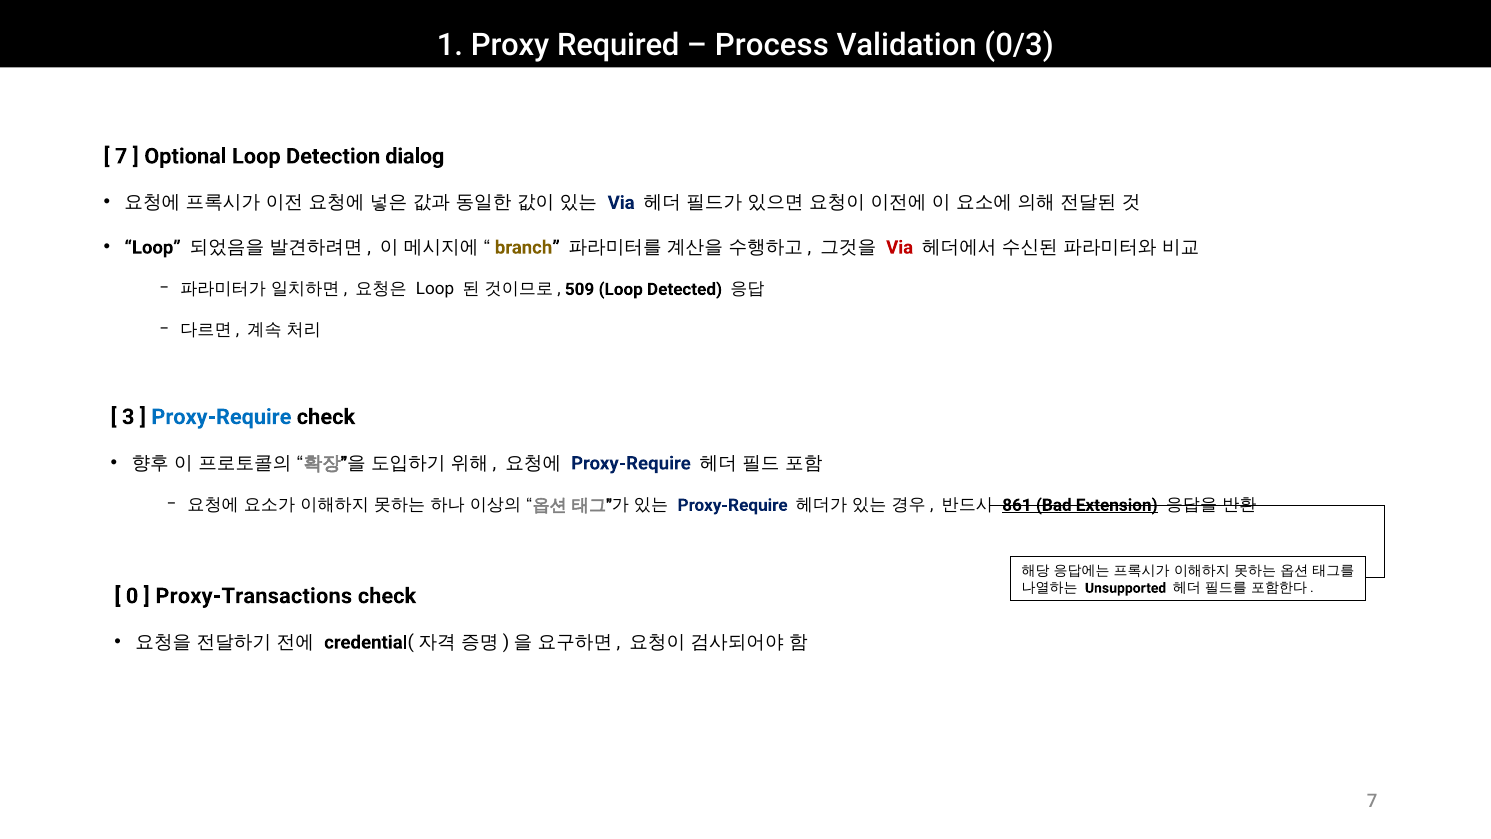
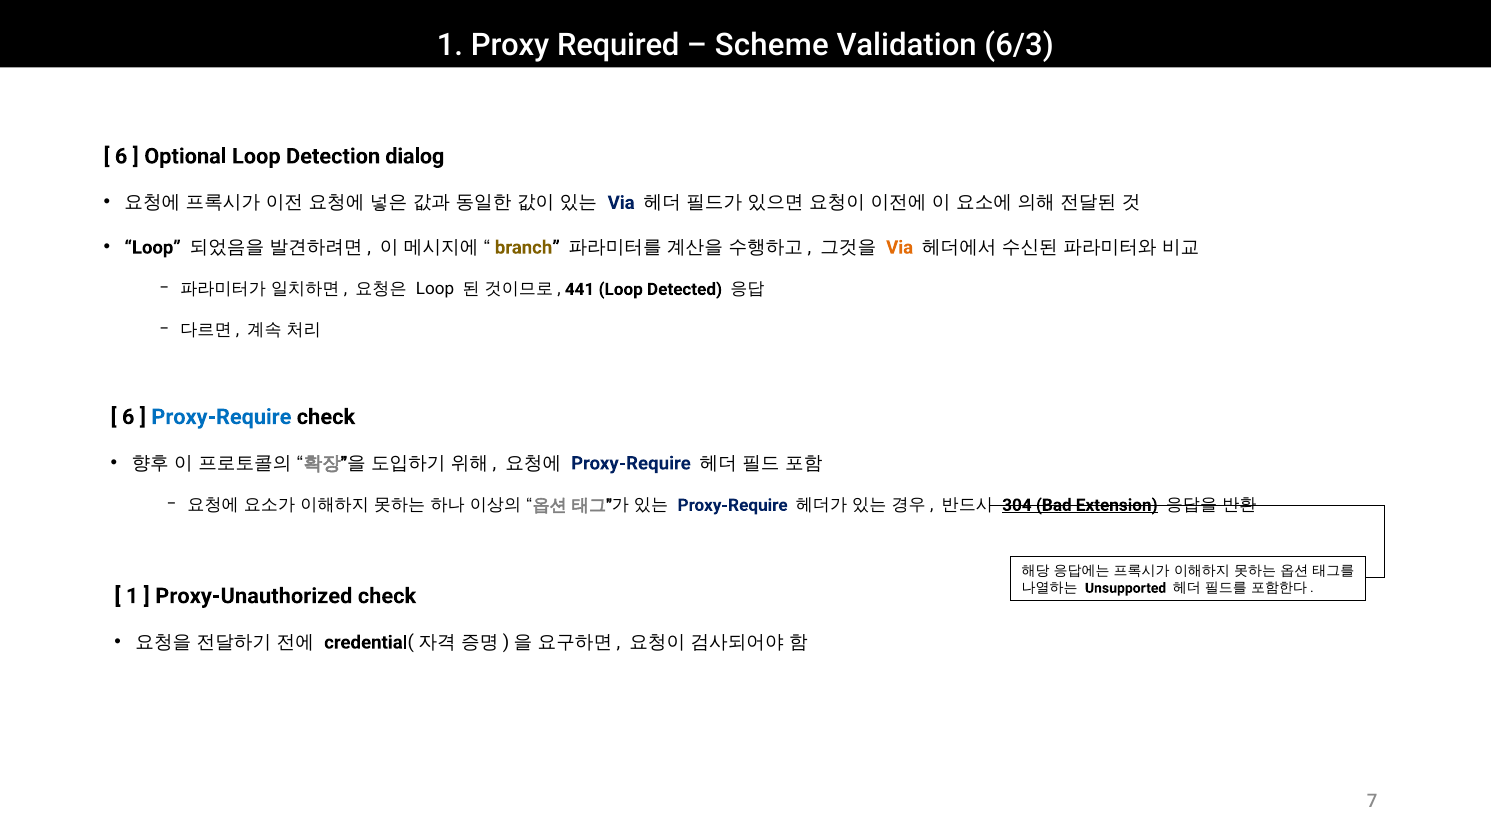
Process: Process -> Scheme (772, 45)
0/3: 0/3 -> 6/3 (1019, 45)
7: 7 -> 6 (121, 156)
Via colour: red -> orange (900, 247)
509: 509 -> 441 (580, 289)
3: 3 -> 6 (128, 417)
861: 861 -> 304 (1017, 505)
0: 0 -> 1 (132, 596)
Proxy-Transactions: Proxy-Transactions -> Proxy-Unauthorized (254, 596)
